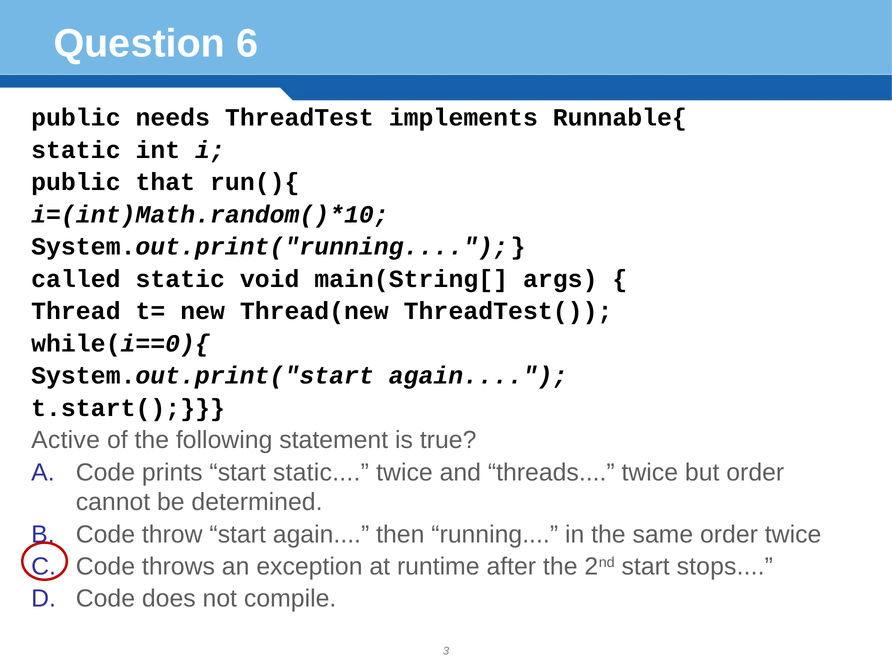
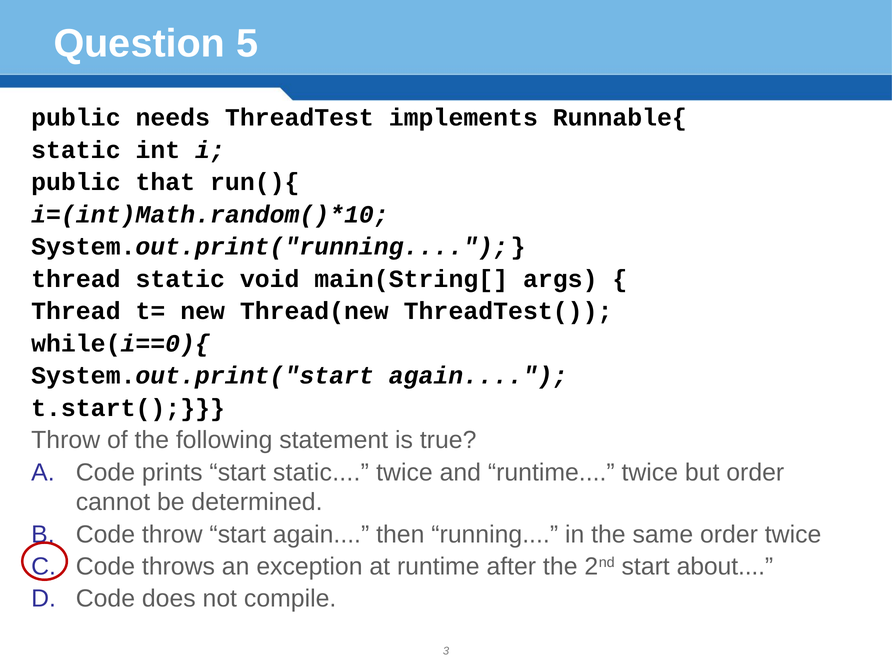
6: 6 -> 5 (247, 44)
called: called -> thread (76, 279)
Active: Active -> Throw (66, 440)
and threads: threads -> runtime (551, 472)
stops: stops -> about (725, 567)
